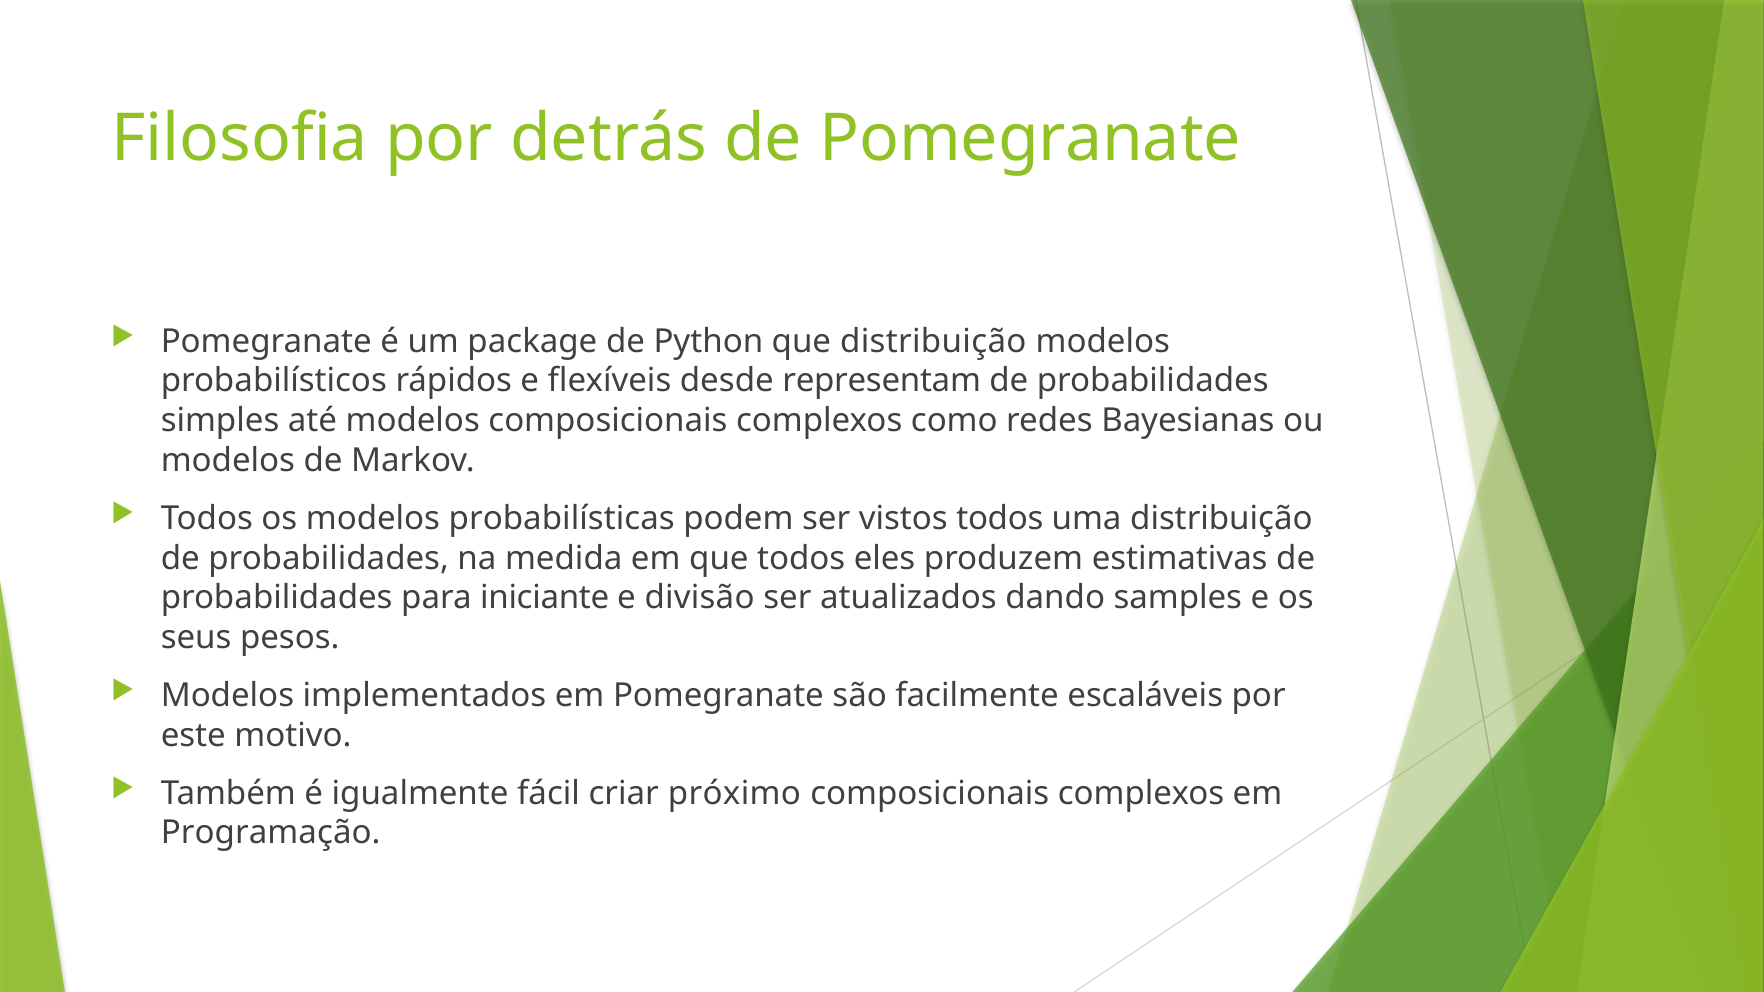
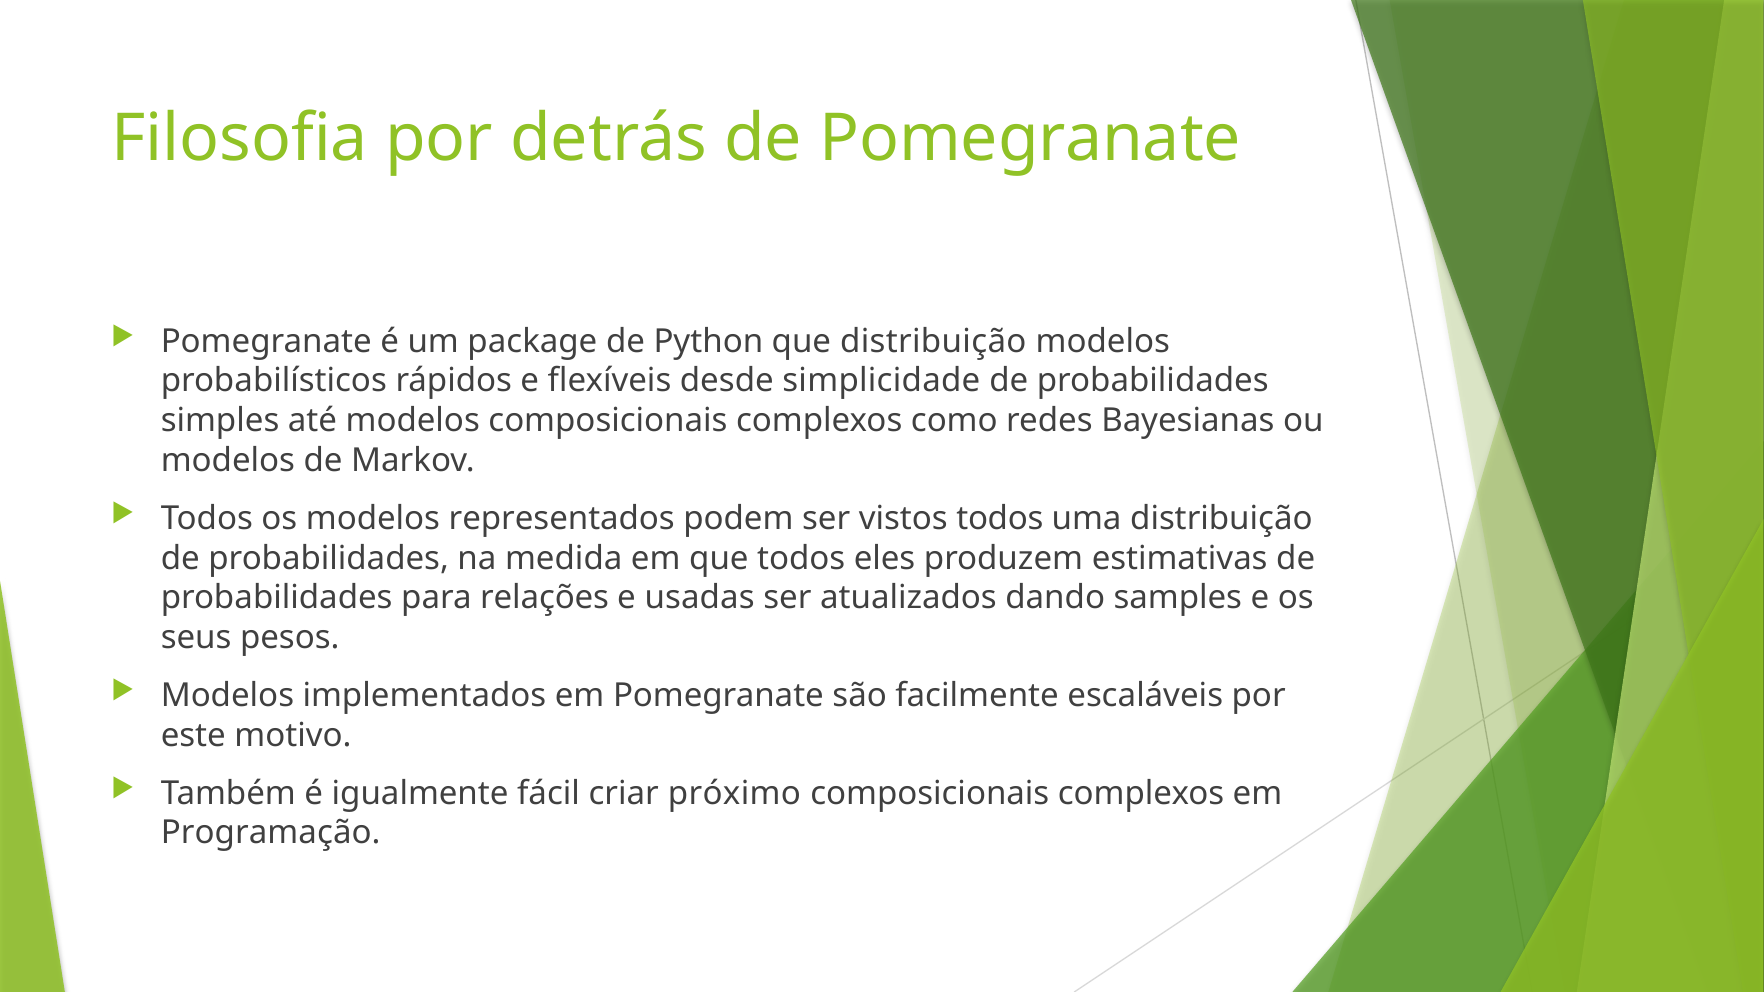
representam: representam -> simplicidade (881, 381)
probabilísticas: probabilísticas -> representados (562, 519)
iniciante: iniciante -> relações (545, 598)
divisão: divisão -> usadas (700, 598)
